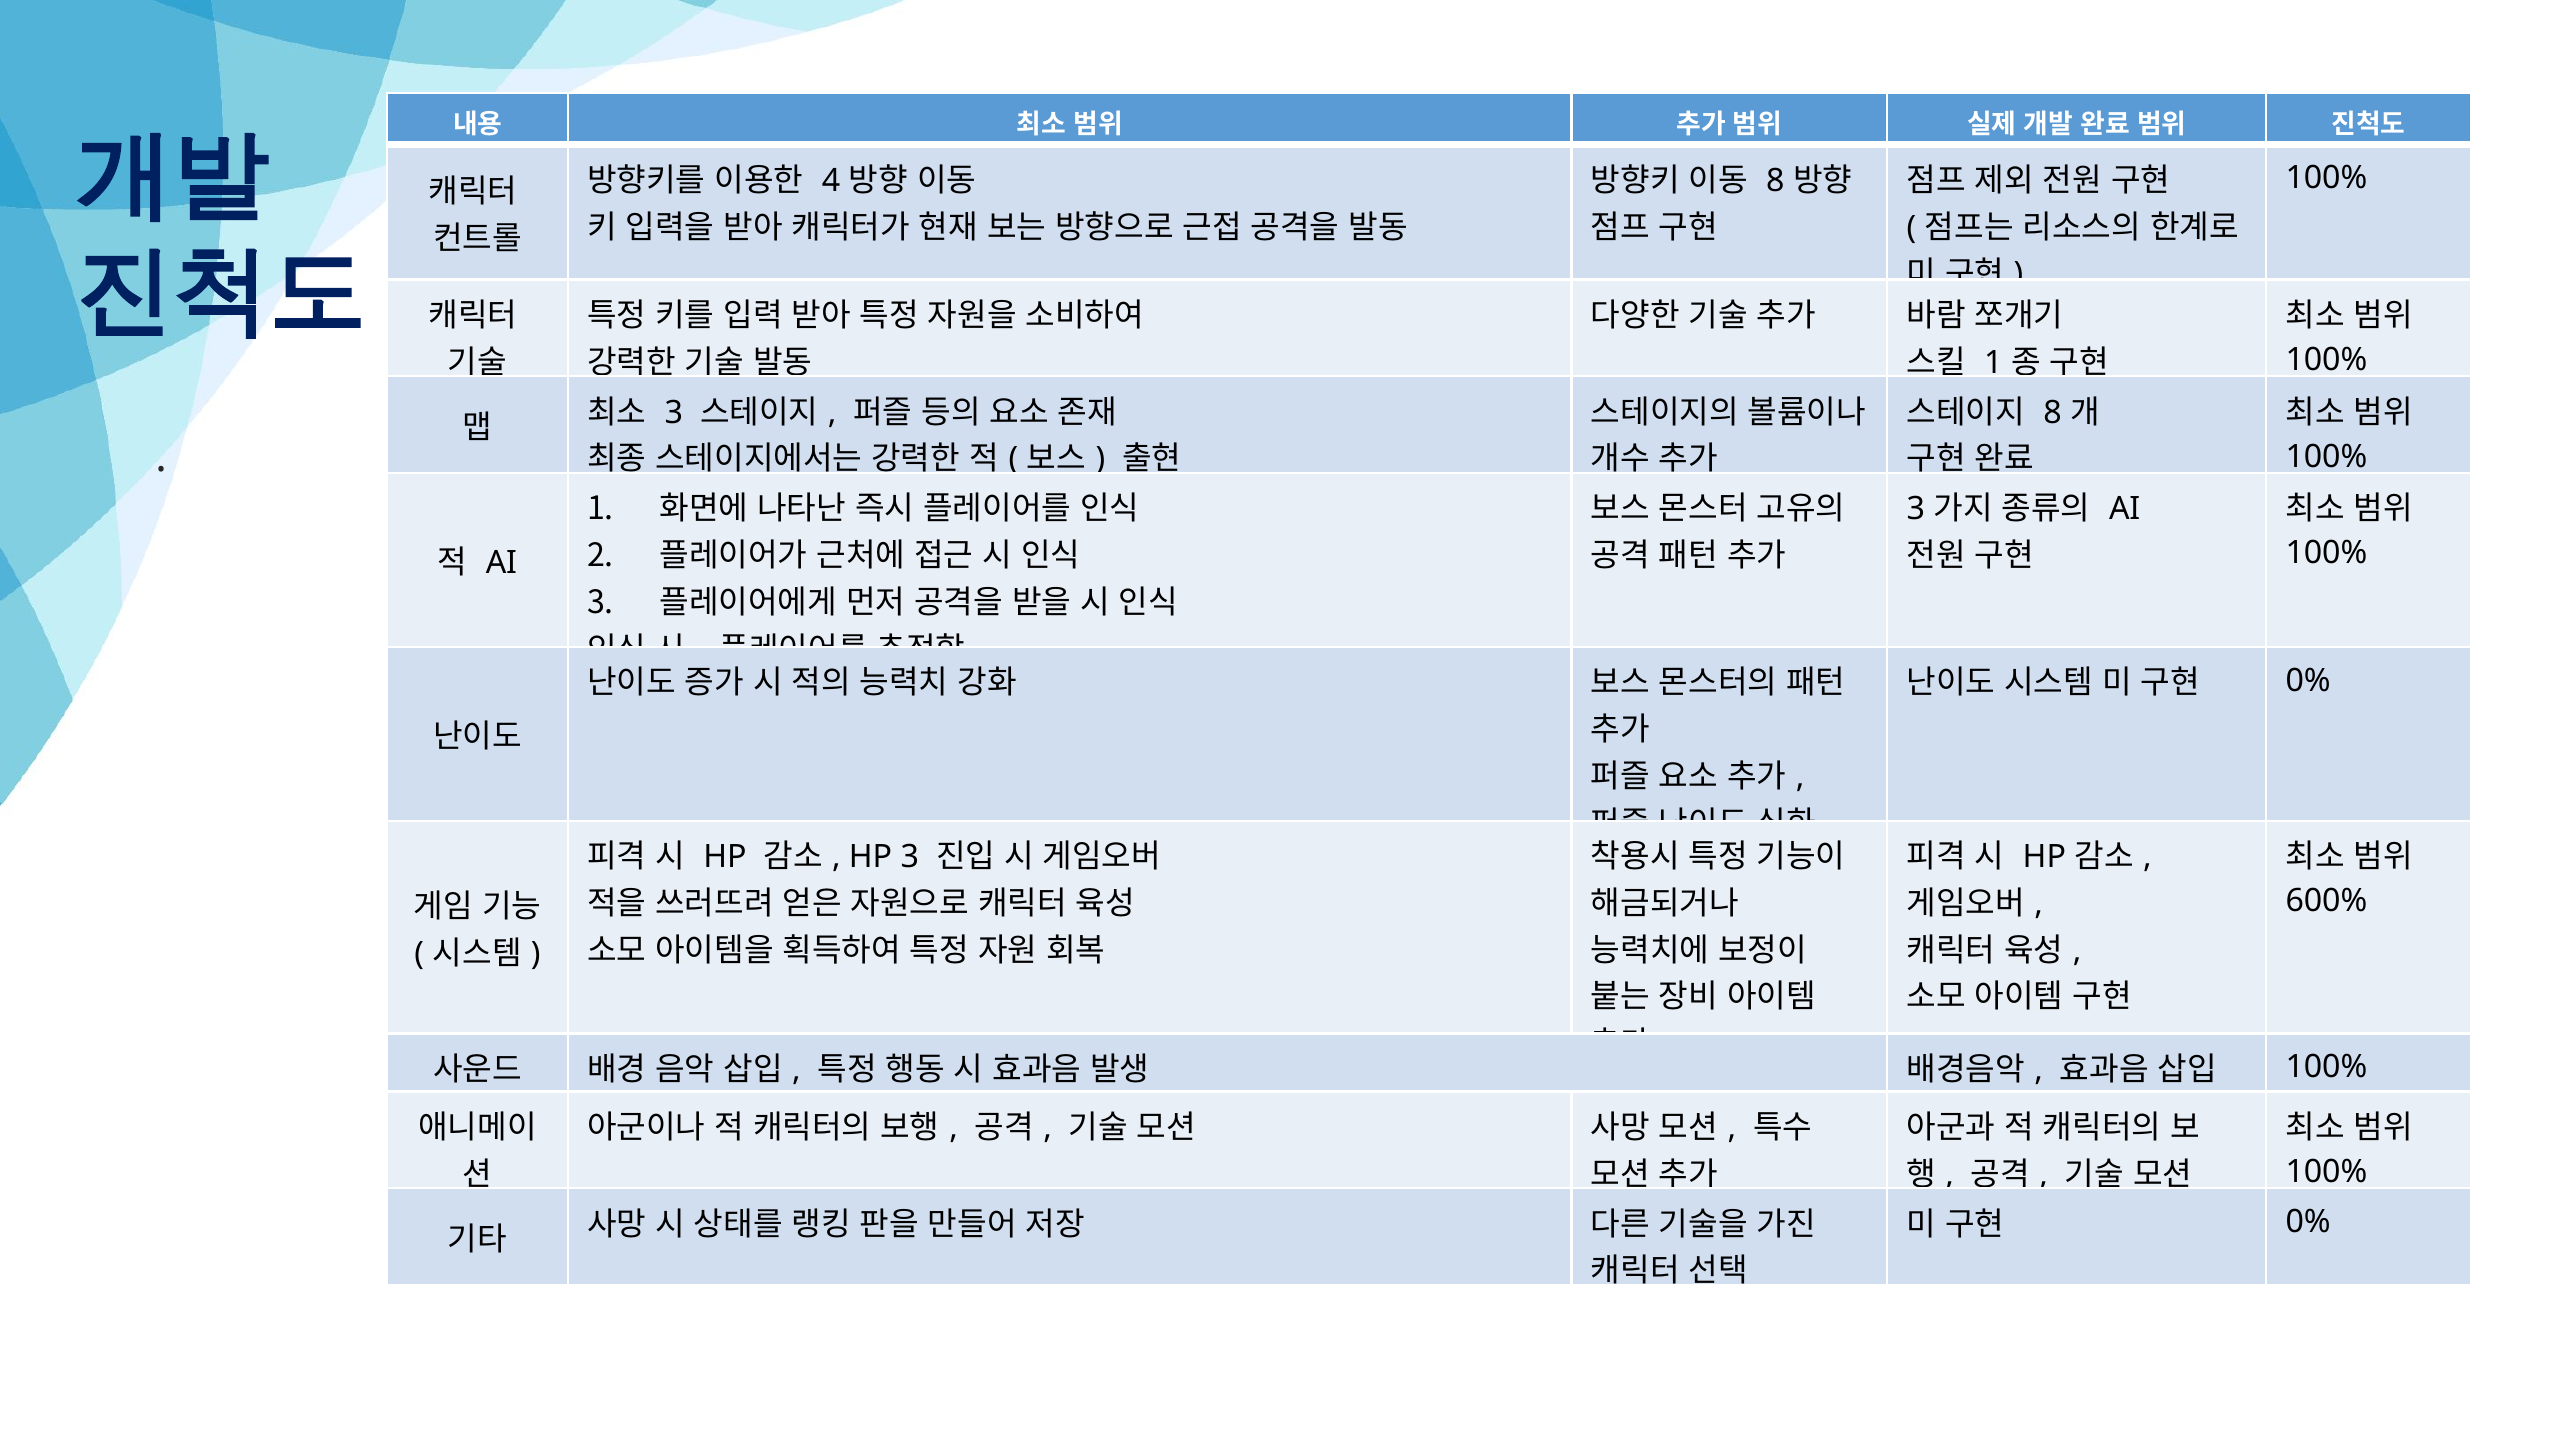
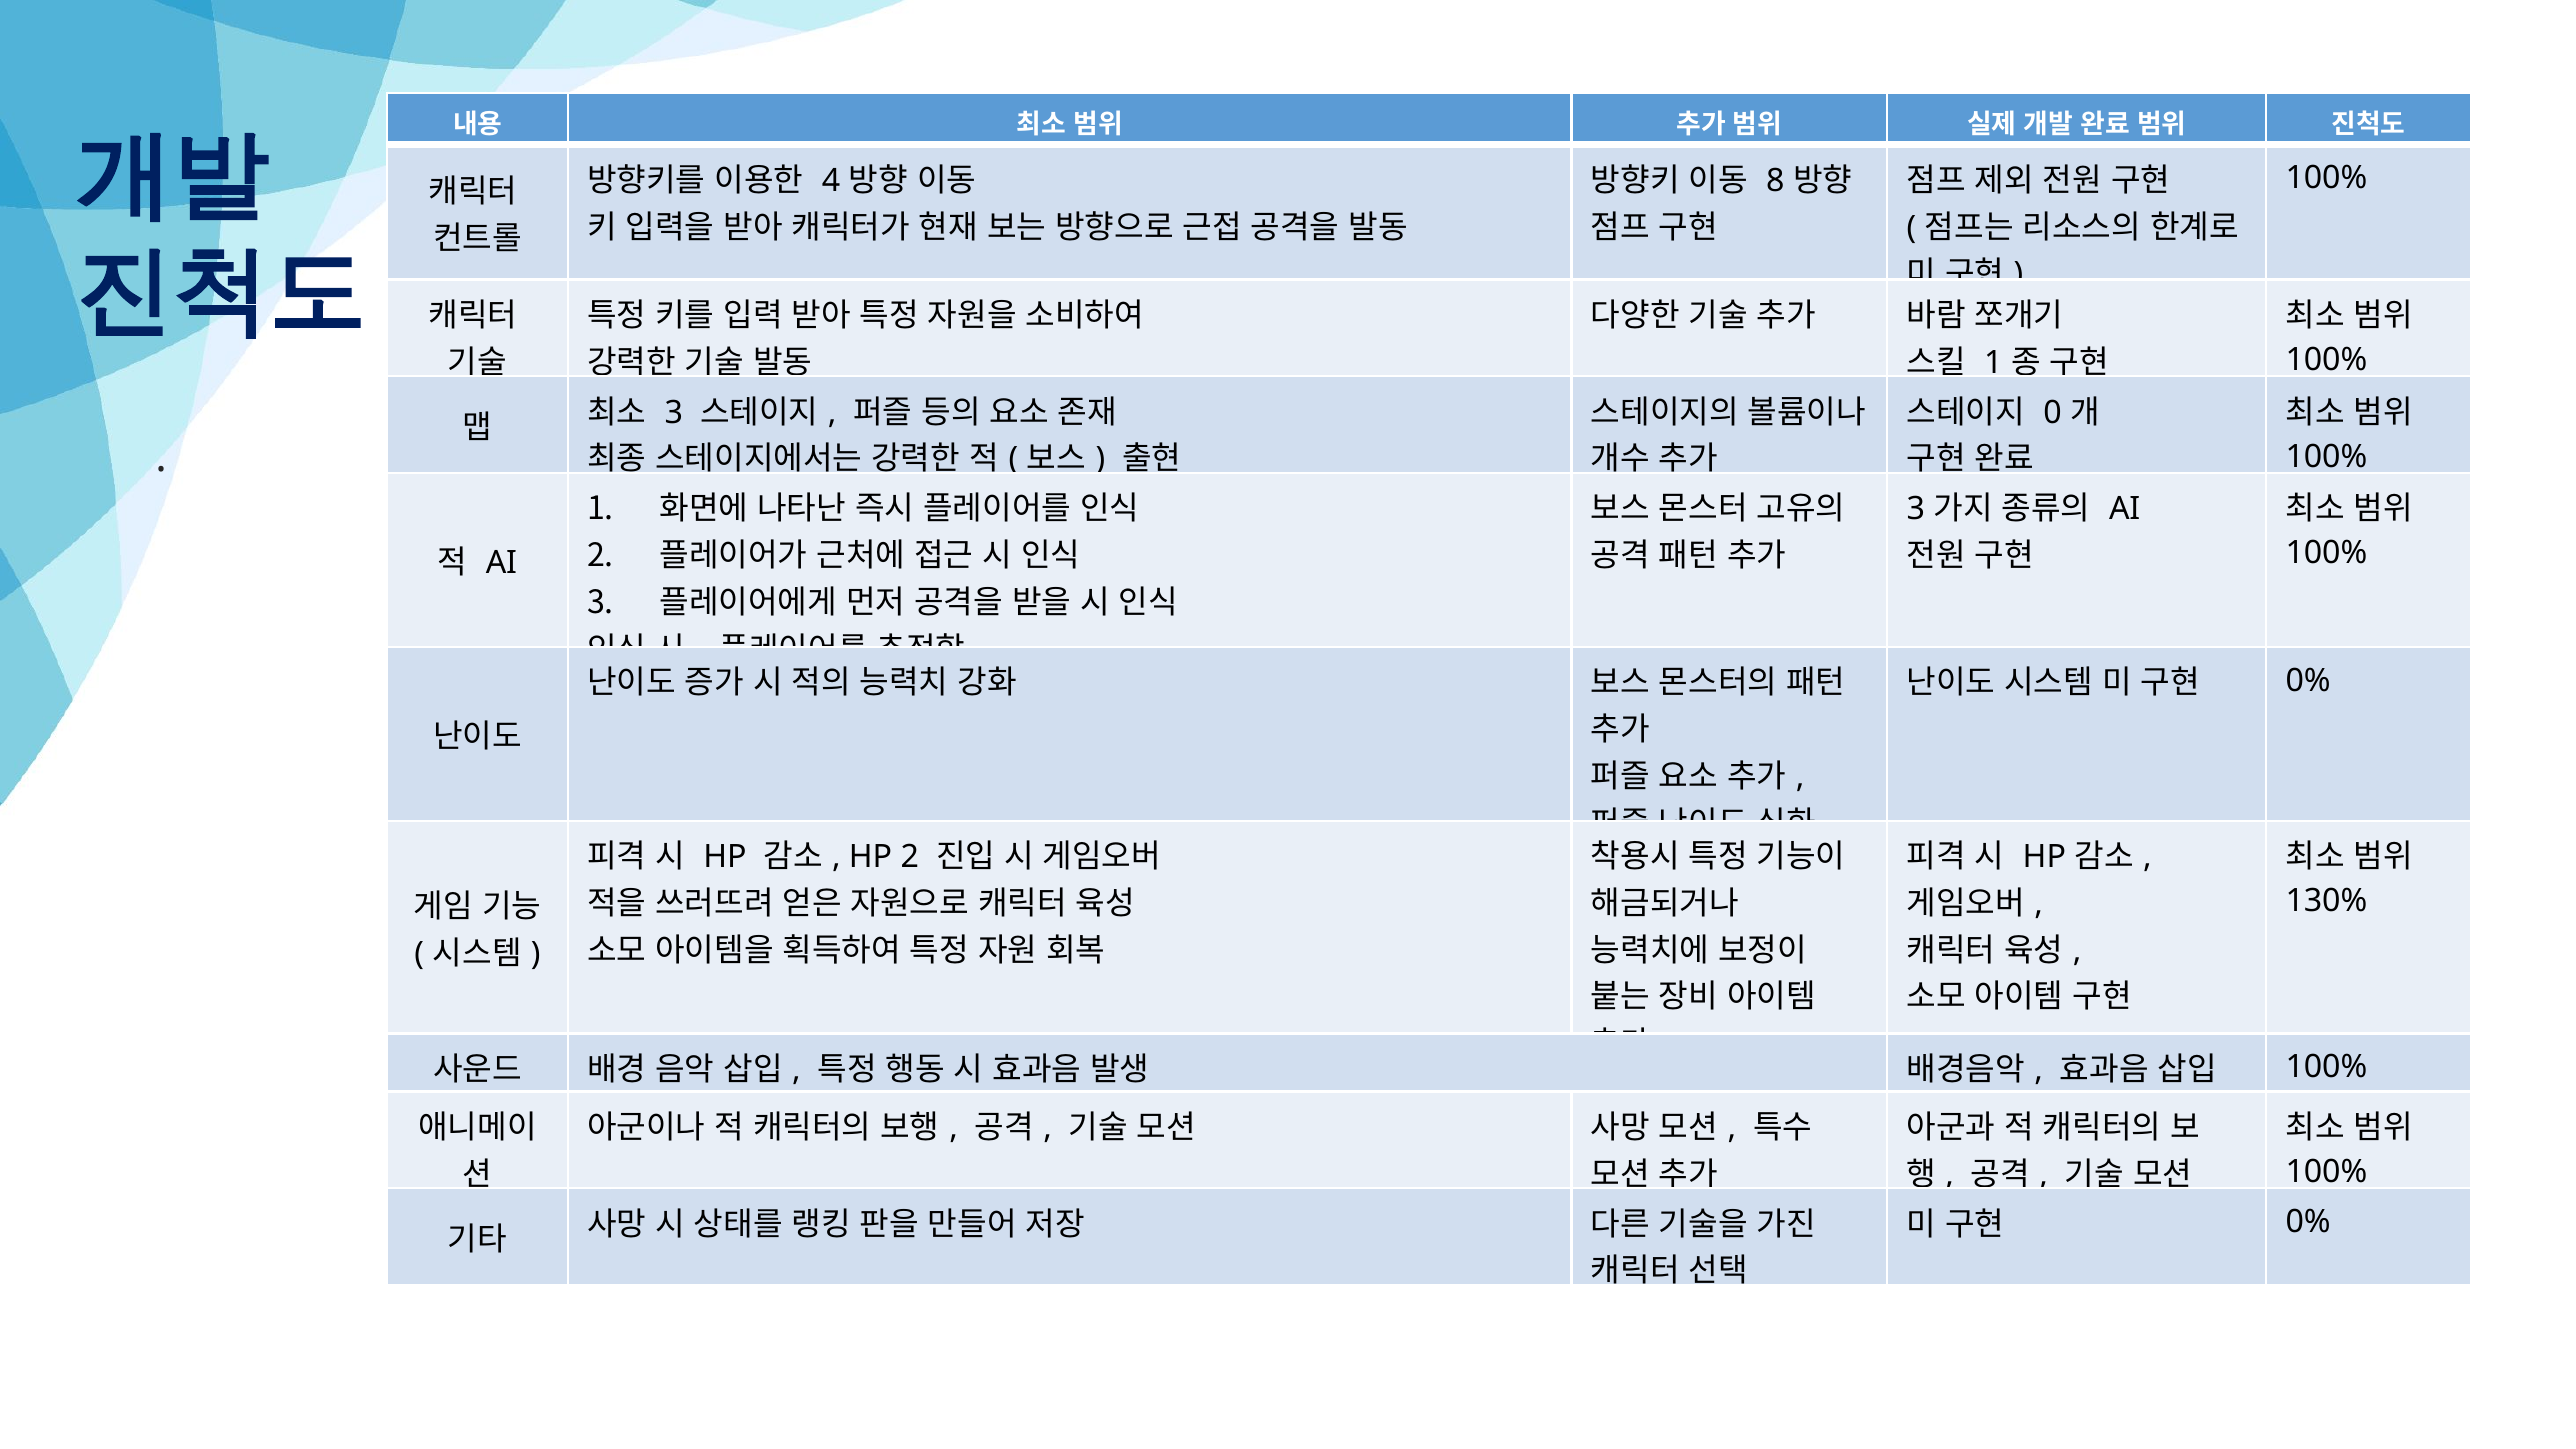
8: 8 -> 0 (2053, 413)
HP 3: 3 -> 2 (910, 857)
600%: 600% -> 130% (2326, 901)
